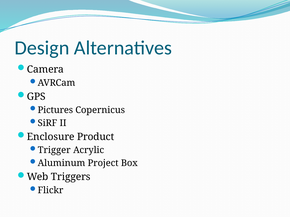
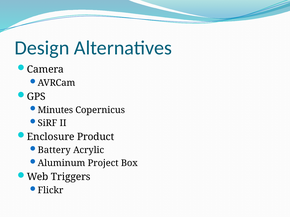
Pictures: Pictures -> Minutes (55, 110)
Trigger: Trigger -> Battery (54, 150)
